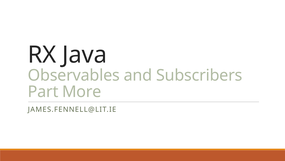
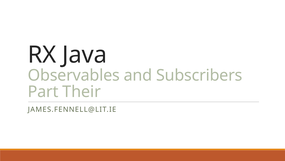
More: More -> Their (82, 91)
